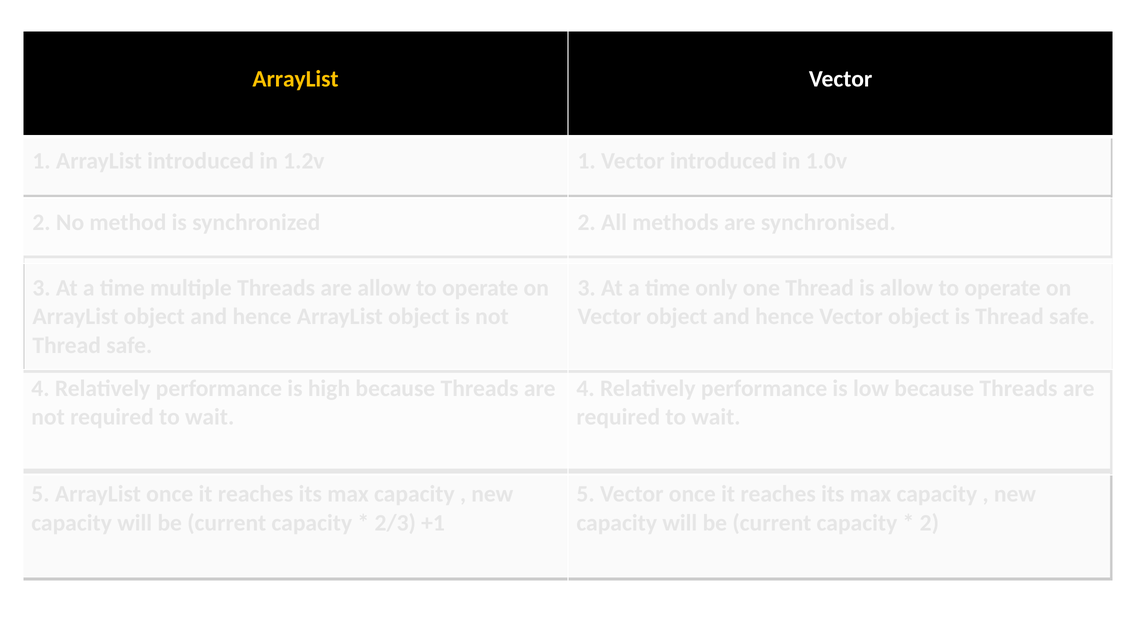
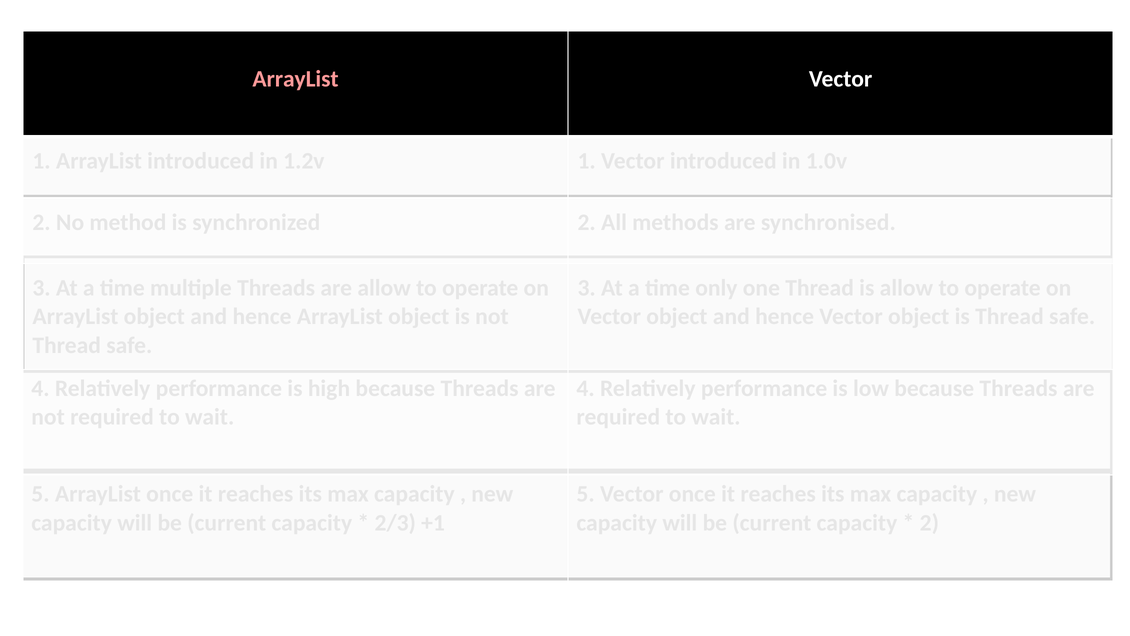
ArrayList colour: yellow -> pink (296, 79)
